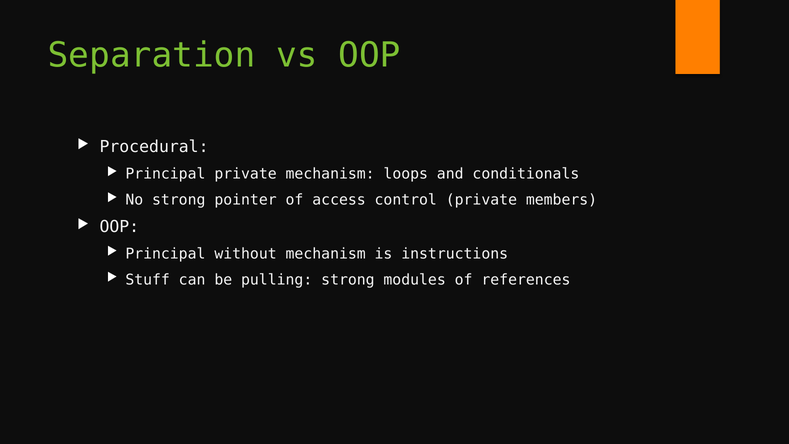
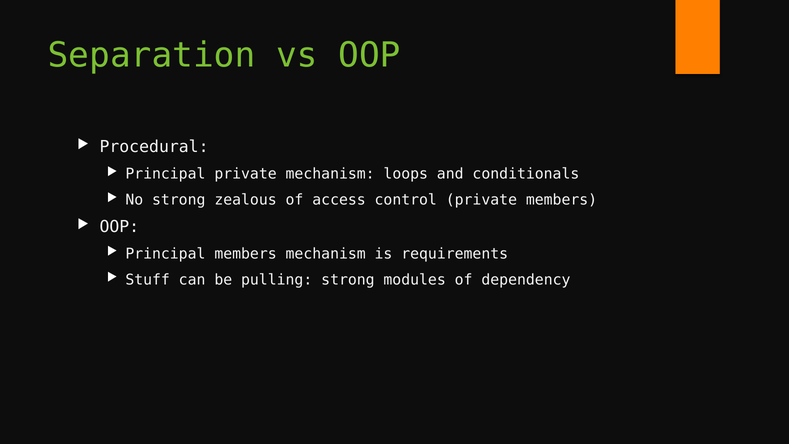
pointer: pointer -> zealous (246, 200)
Principal without: without -> members (246, 254)
instructions: instructions -> requirements (455, 254)
references: references -> dependency (526, 280)
